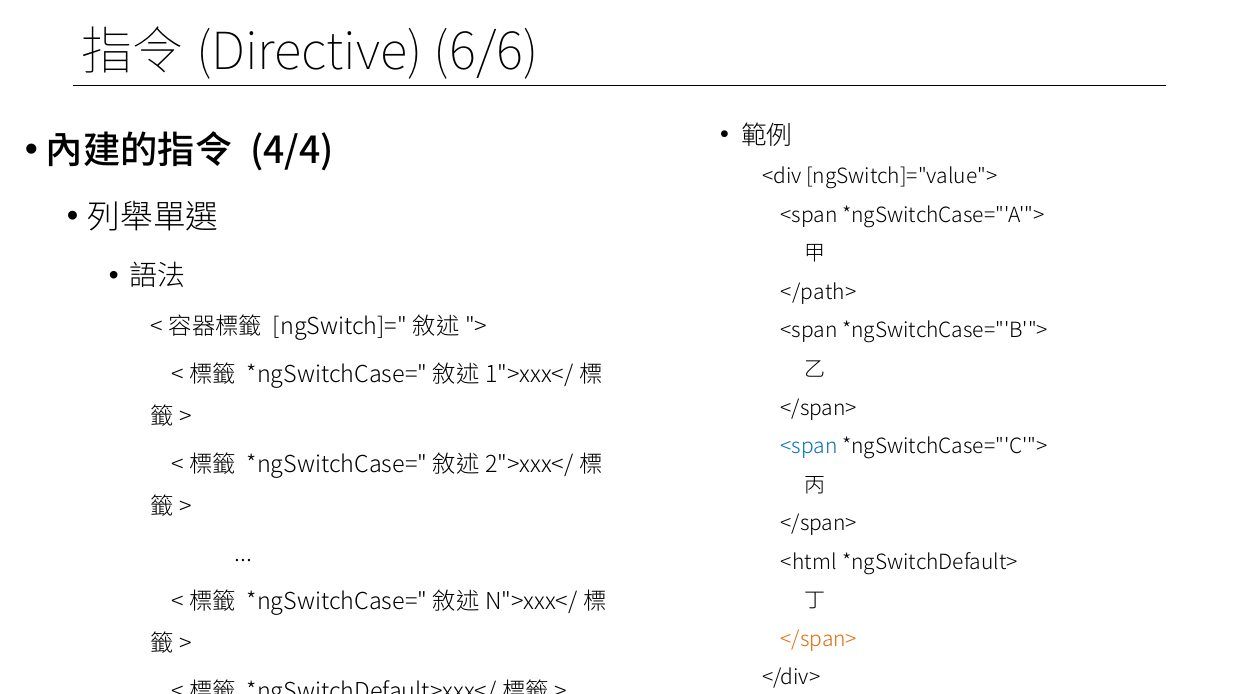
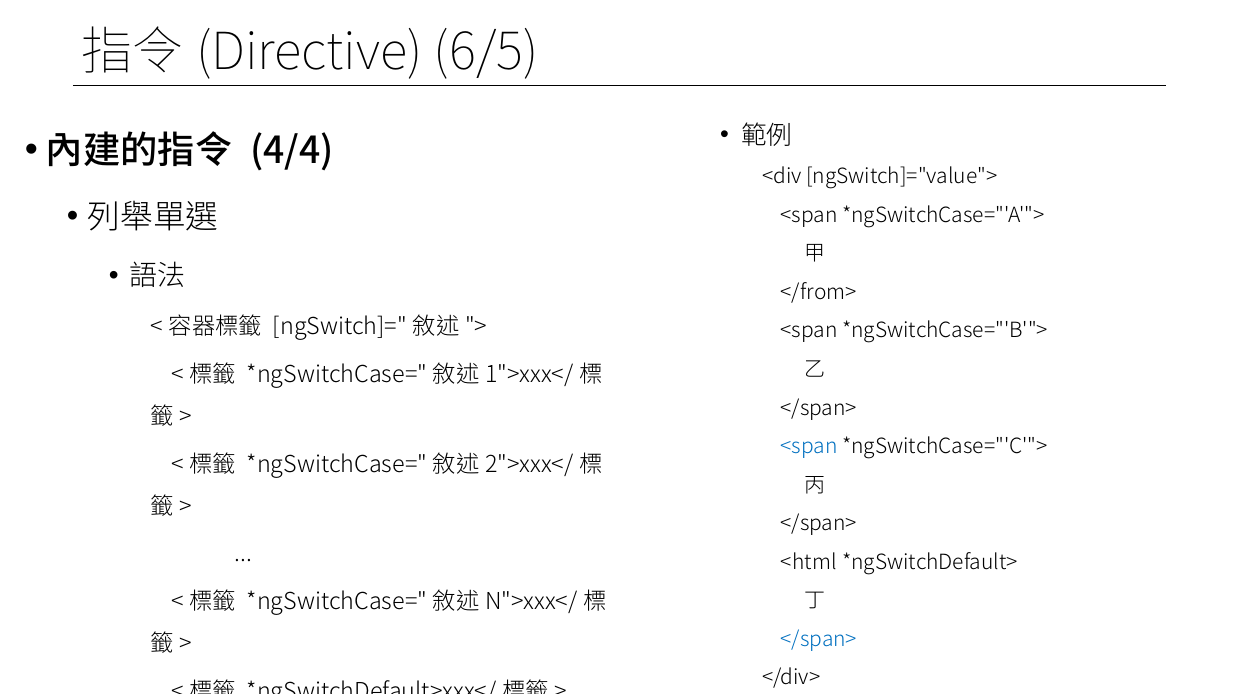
6/6: 6/6 -> 6/5 (486, 53)
</path>: </path> -> </from> (819, 293)
</span> colour: orange -> blue (819, 639)
